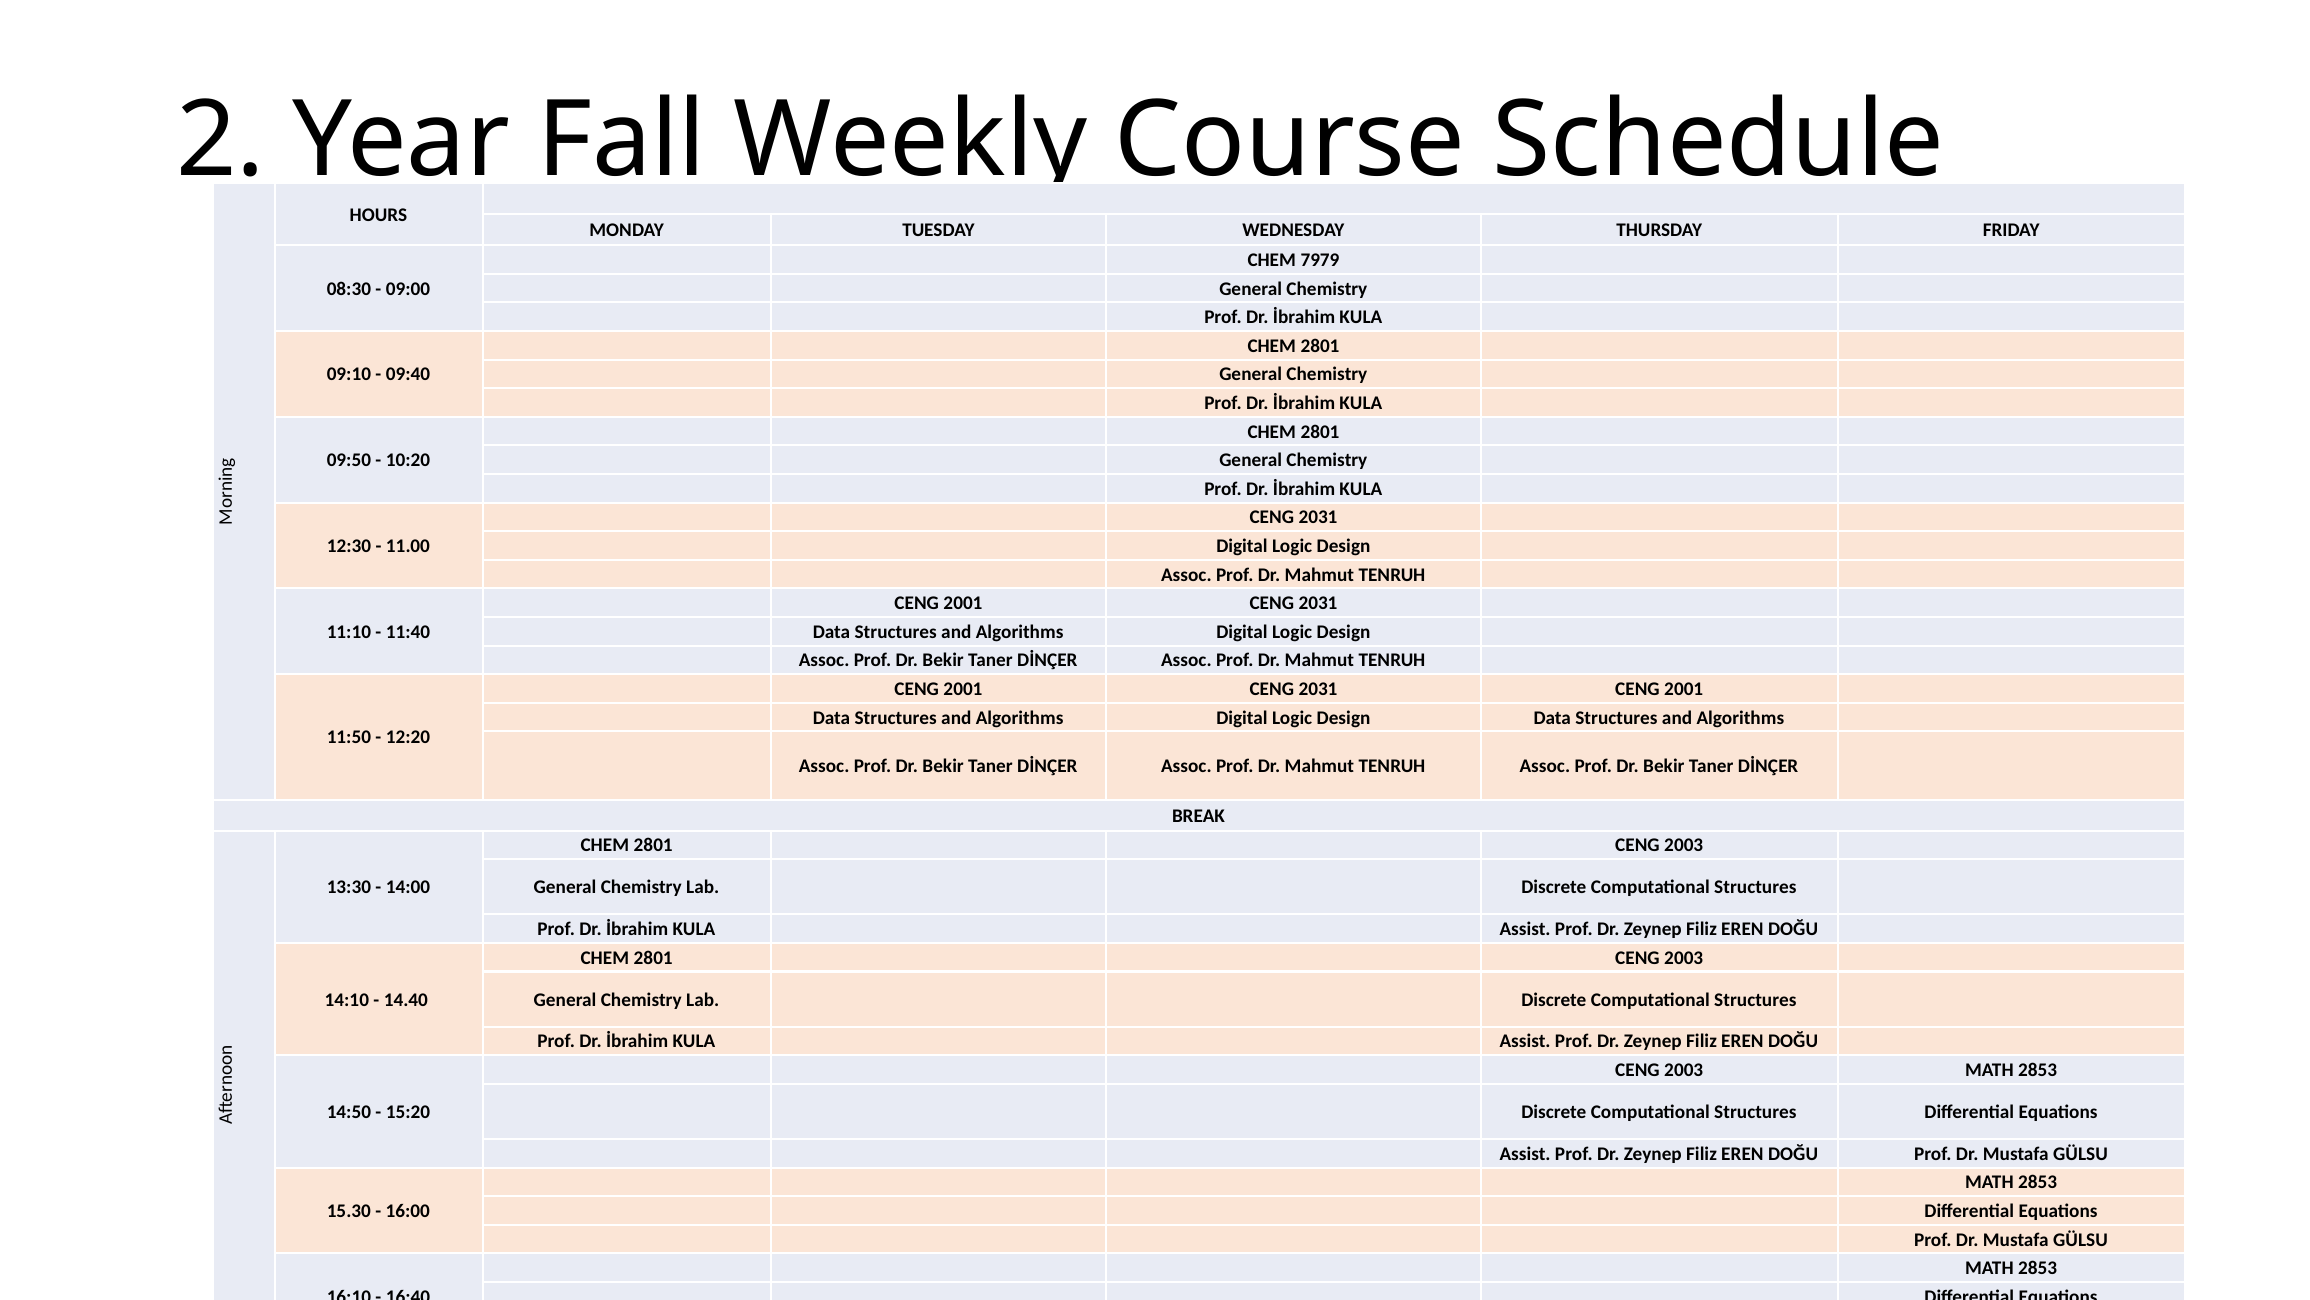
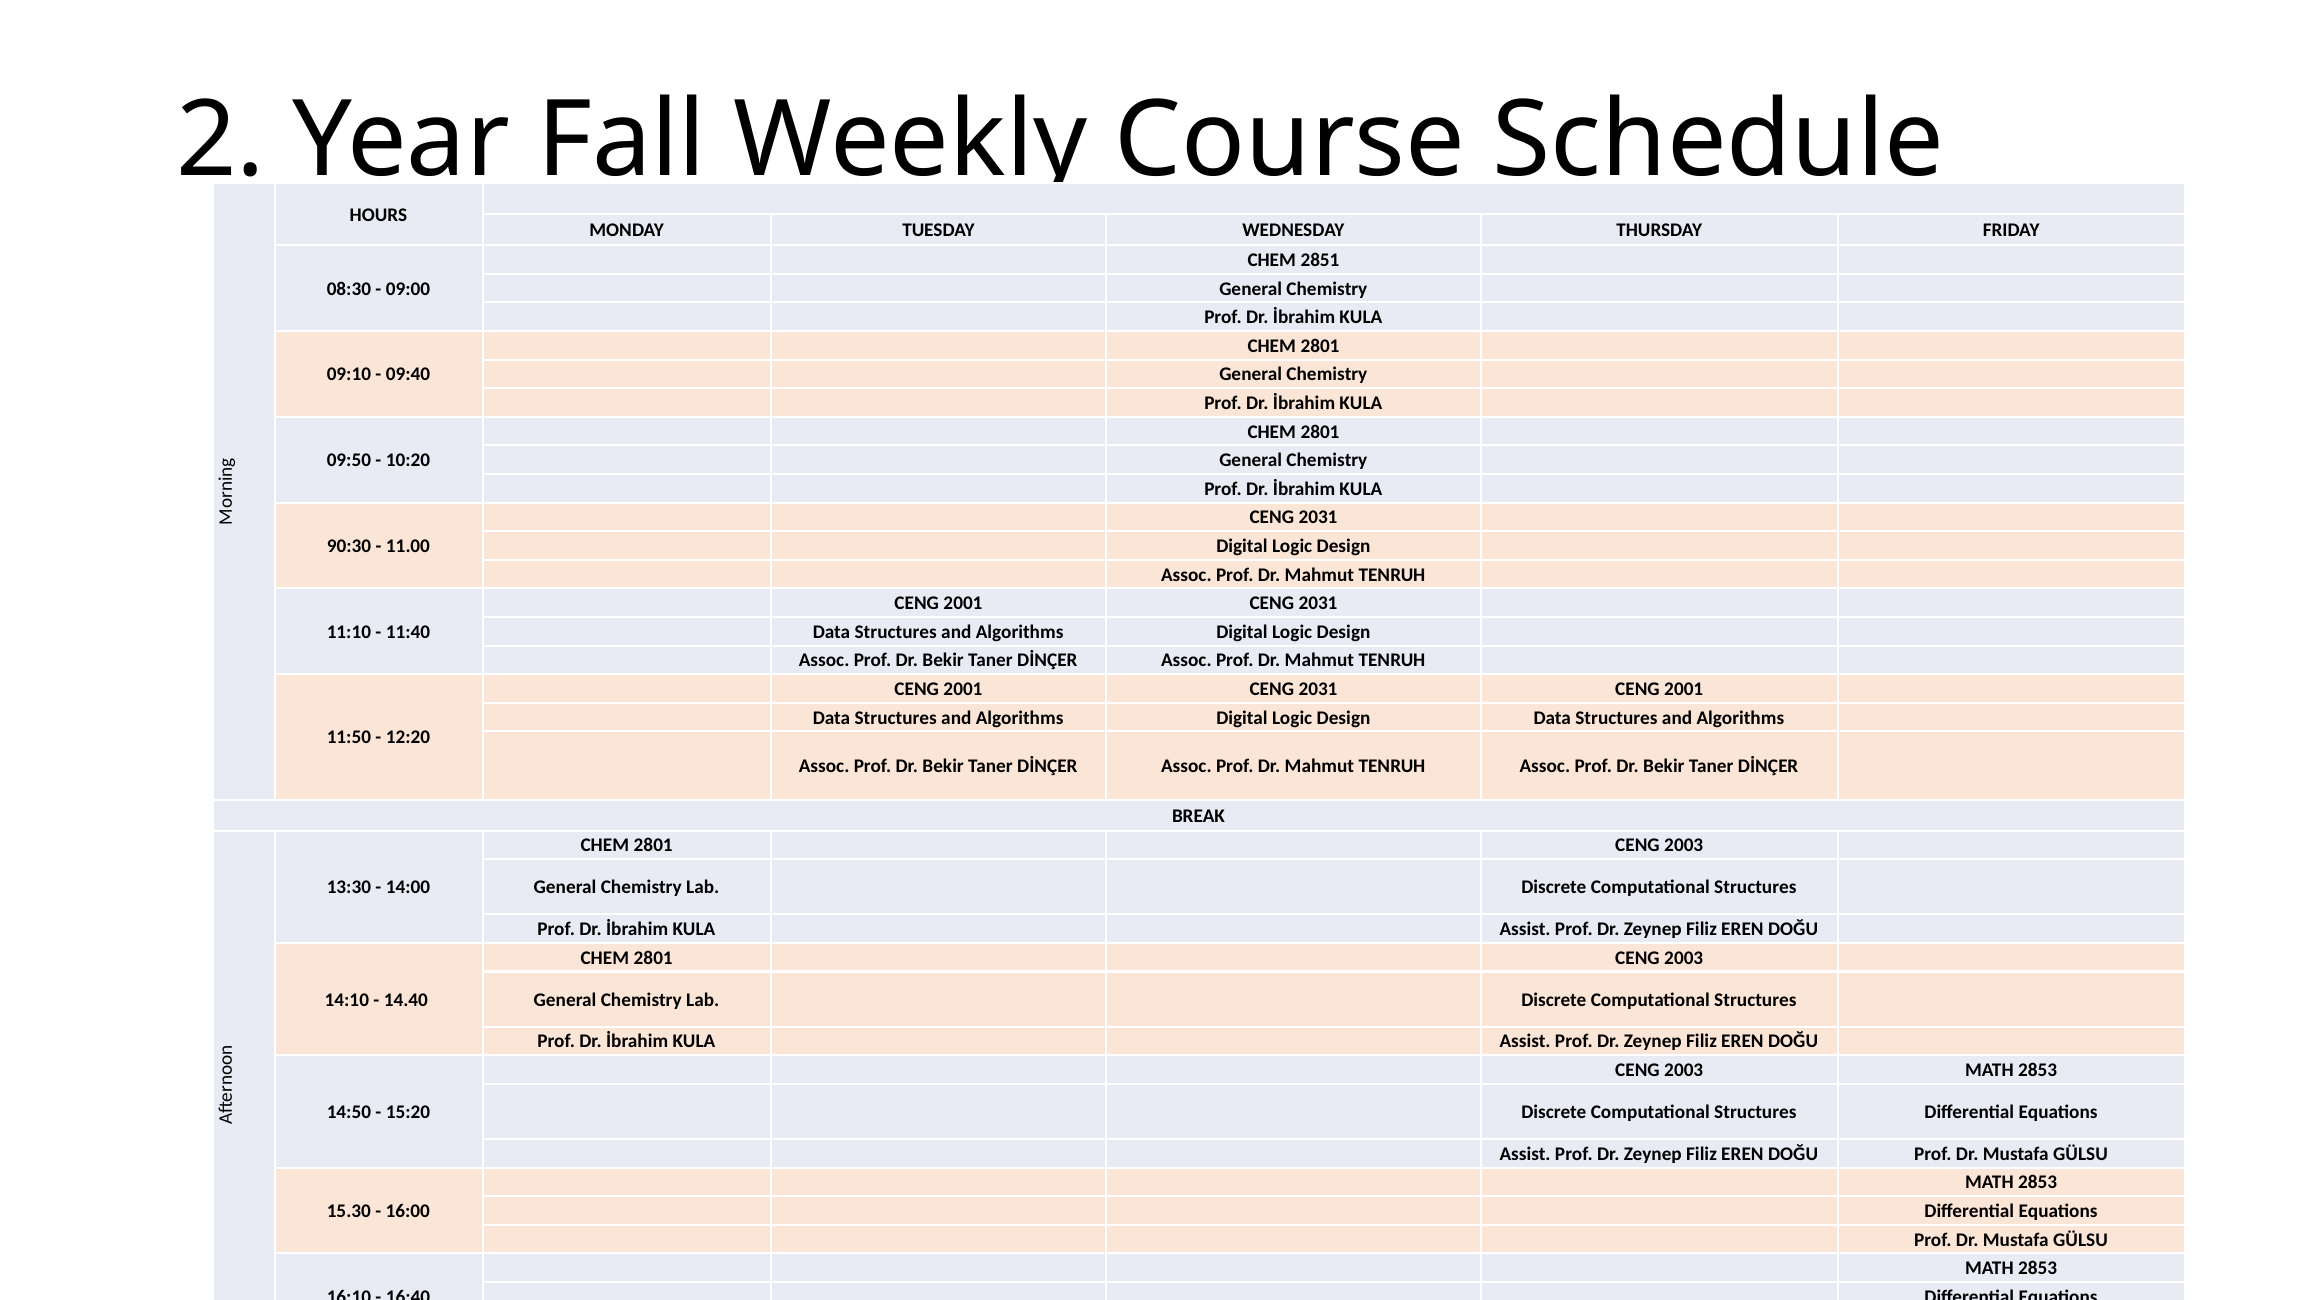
7979: 7979 -> 2851 (1320, 260)
12:30: 12:30 -> 90:30 (349, 546)
